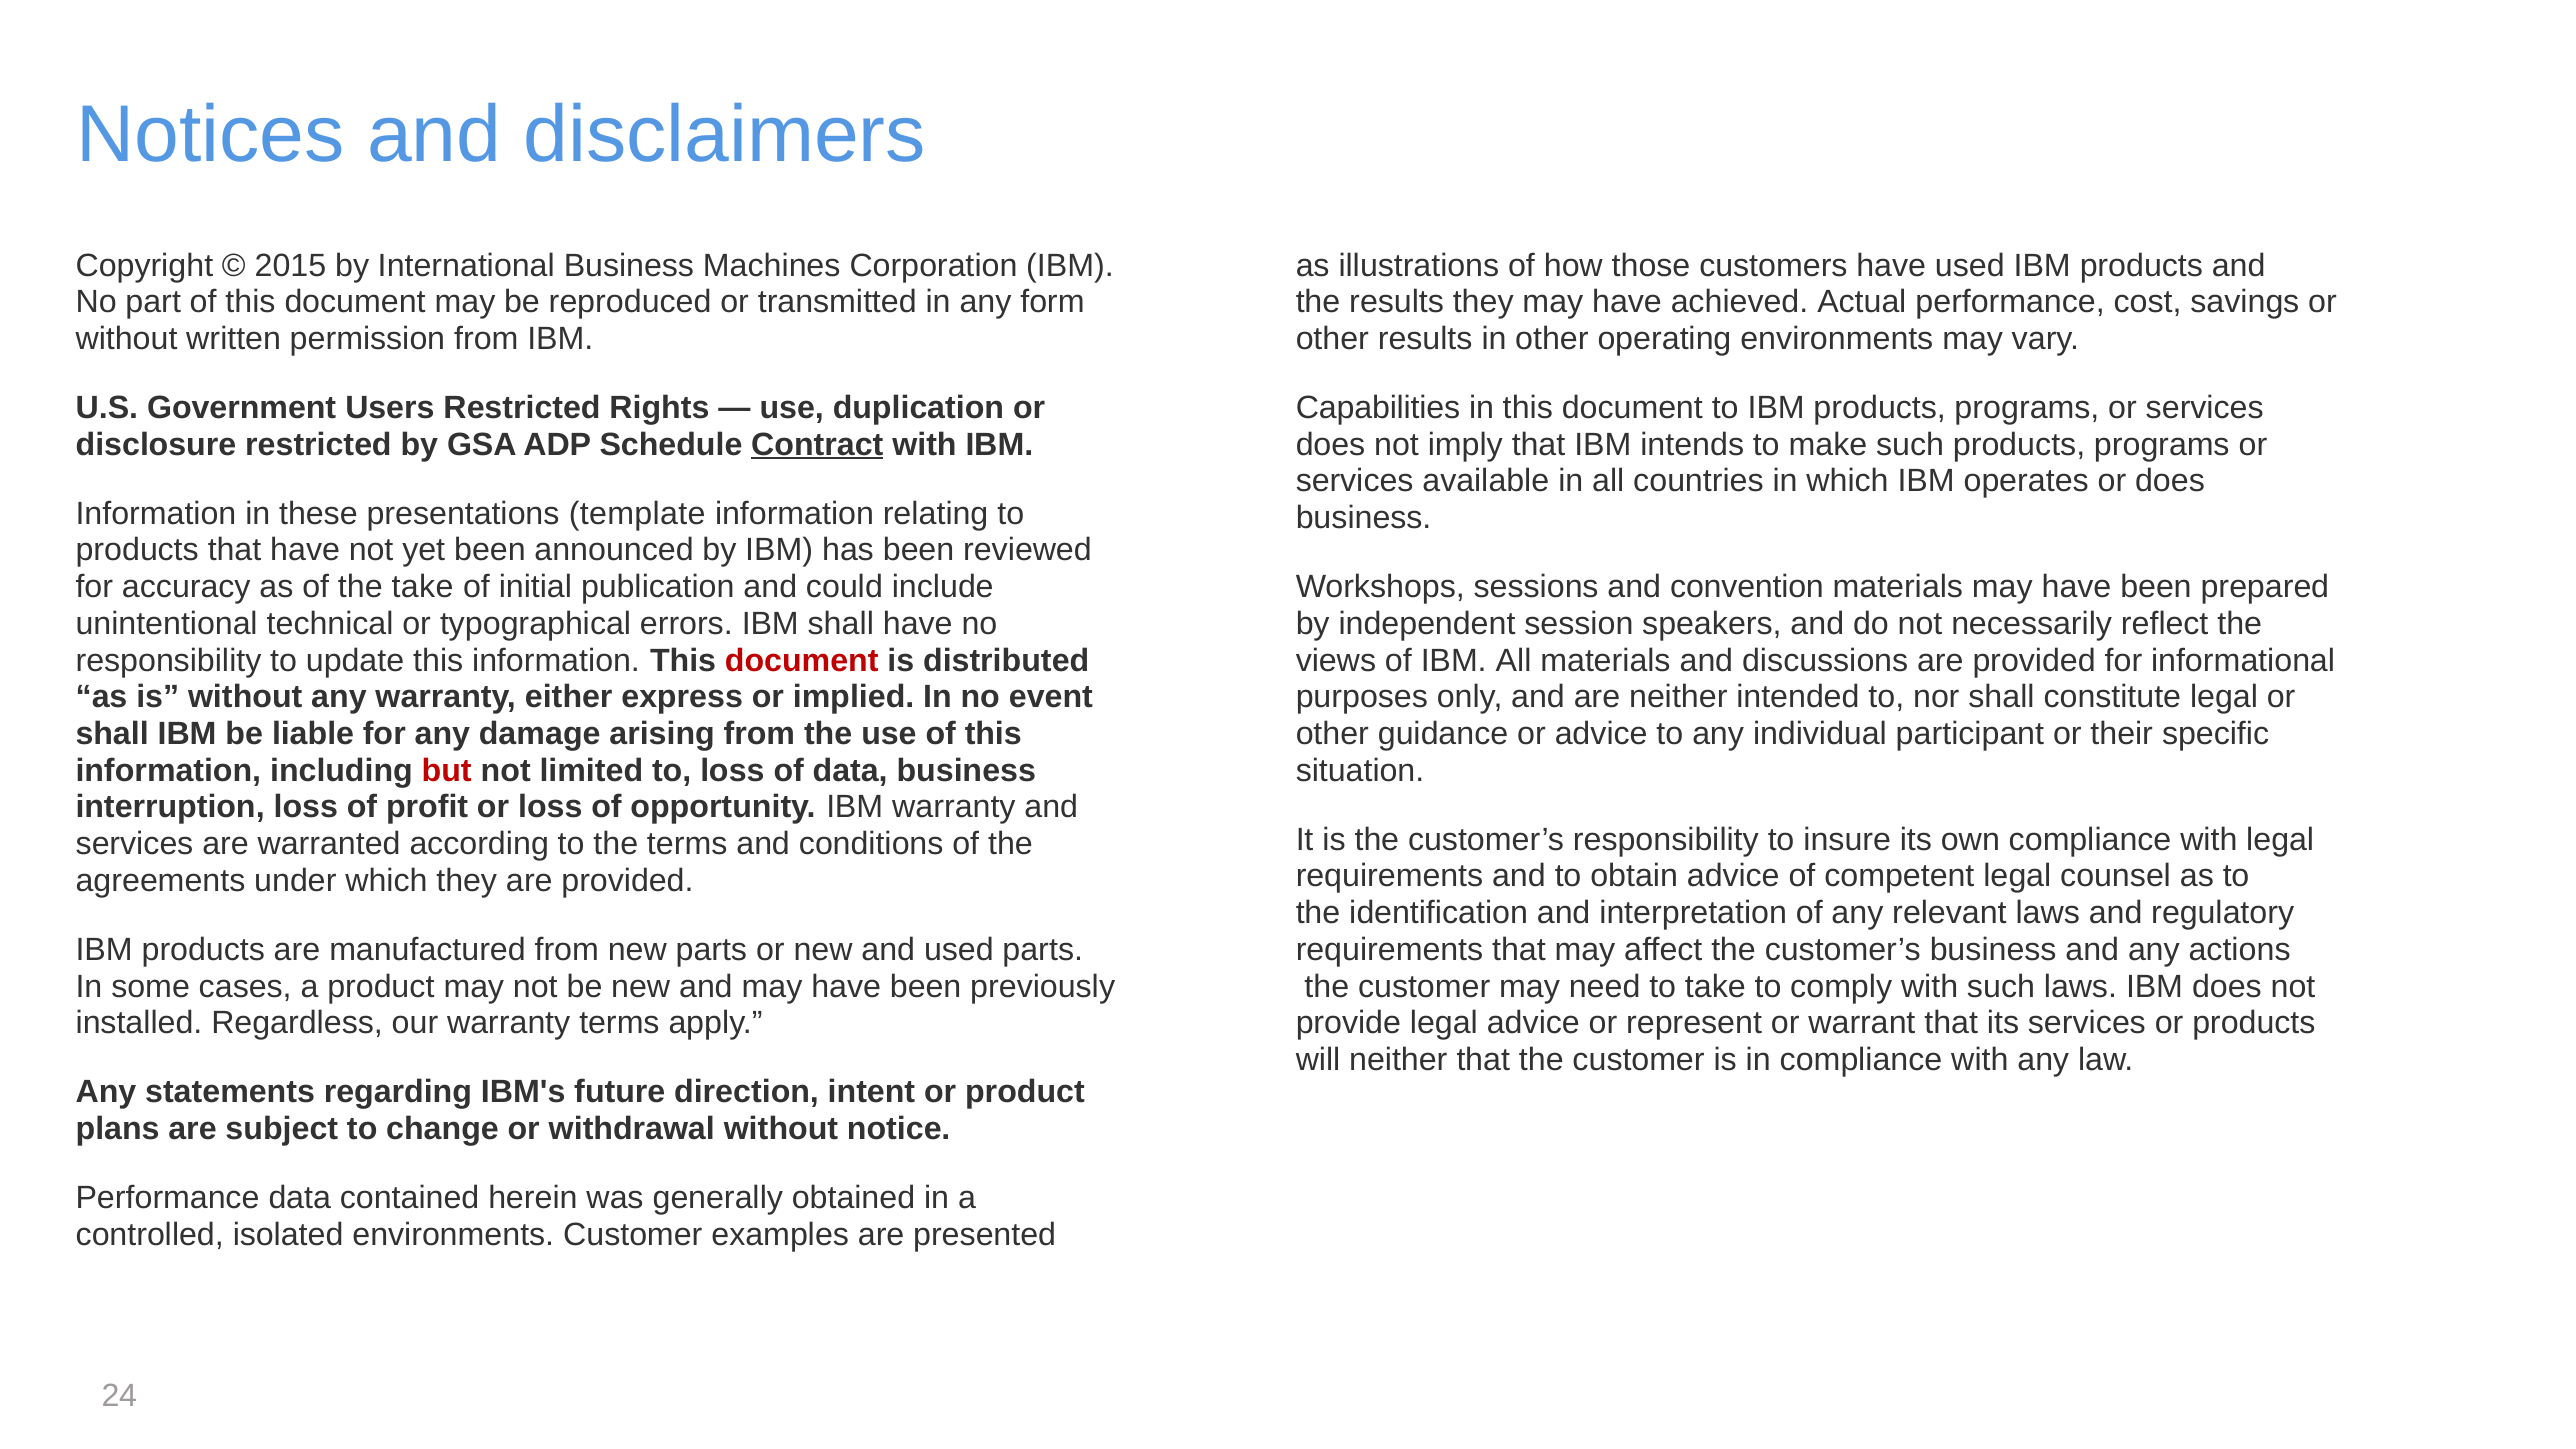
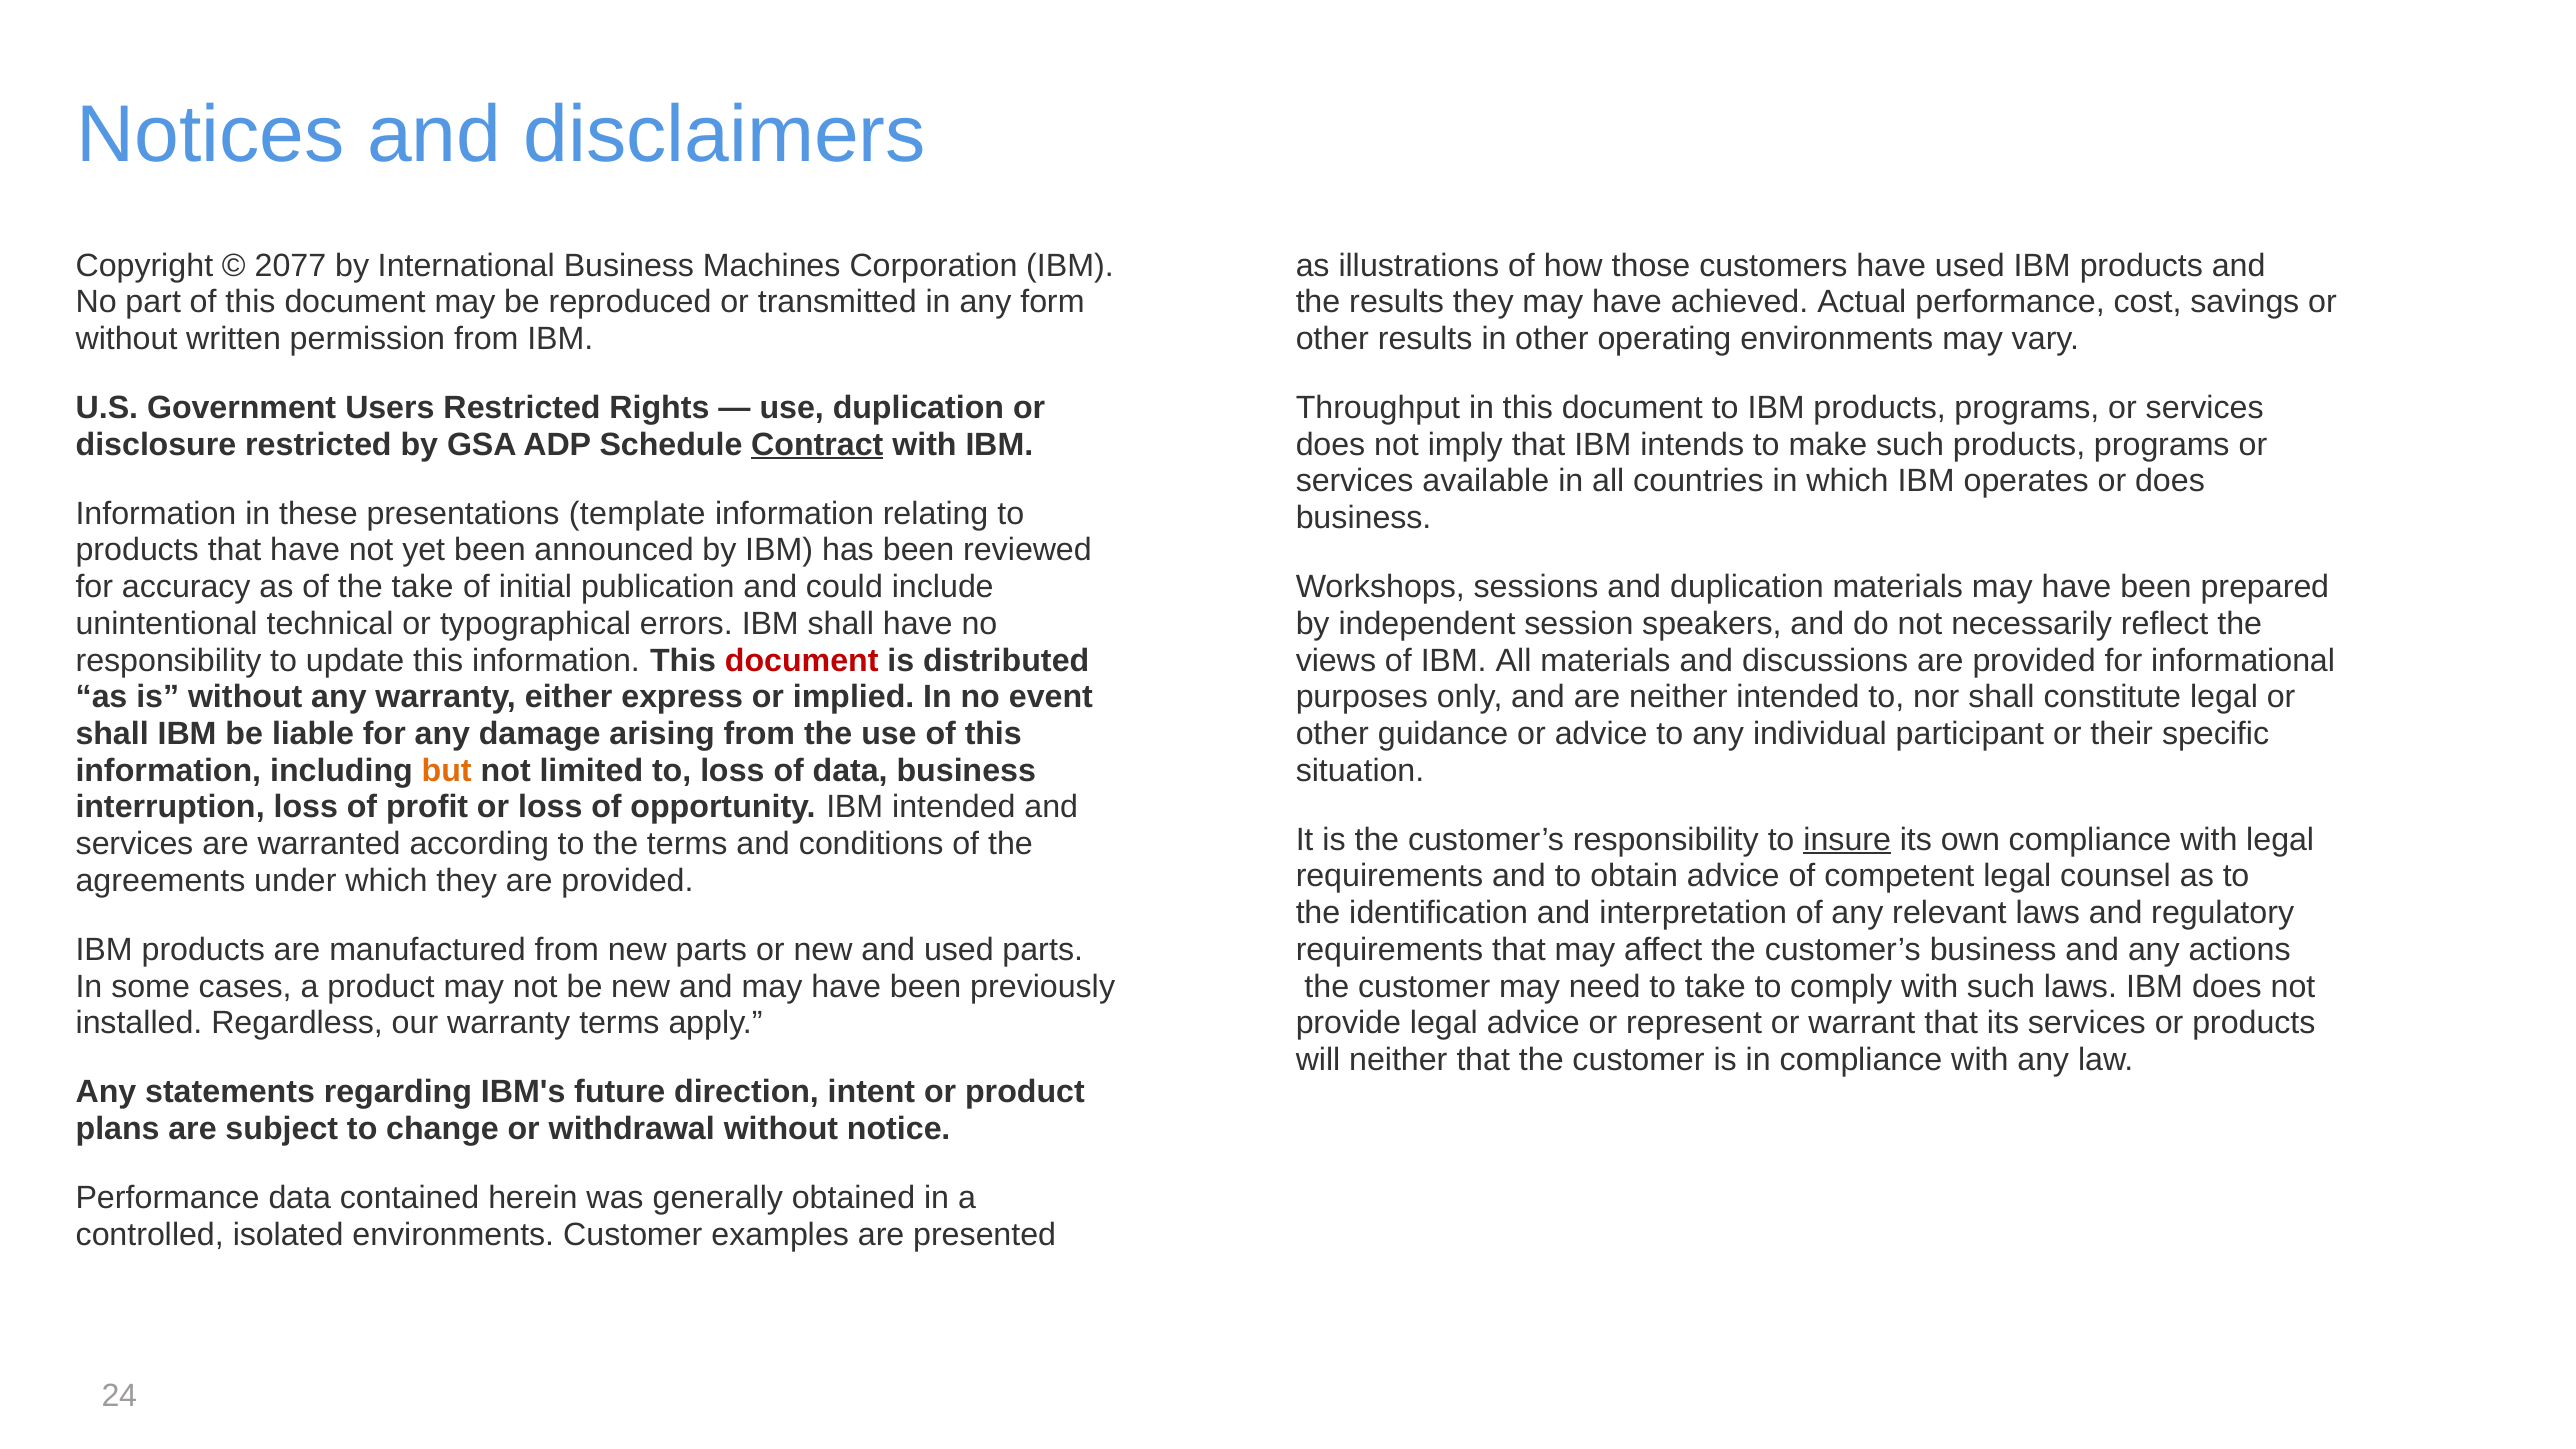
2015: 2015 -> 2077 (290, 265)
Capabilities: Capabilities -> Throughput (1378, 408)
and convention: convention -> duplication (1747, 587)
but colour: red -> orange (447, 771)
IBM warranty: warranty -> intended (954, 807)
insure underline: none -> present (1847, 840)
